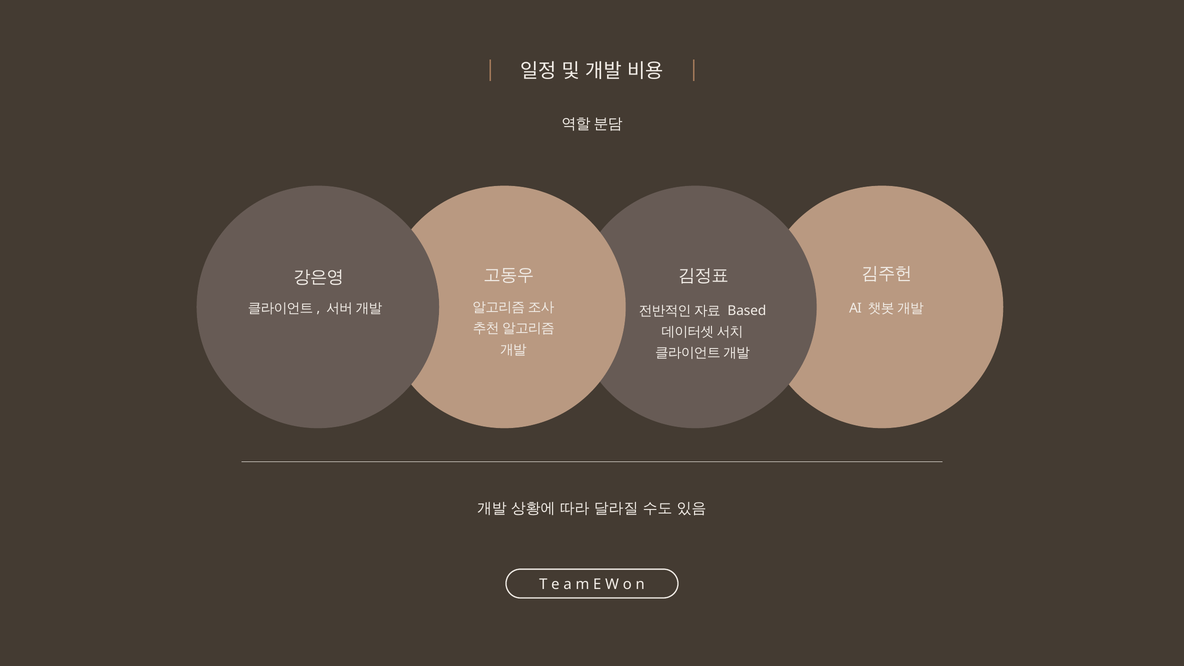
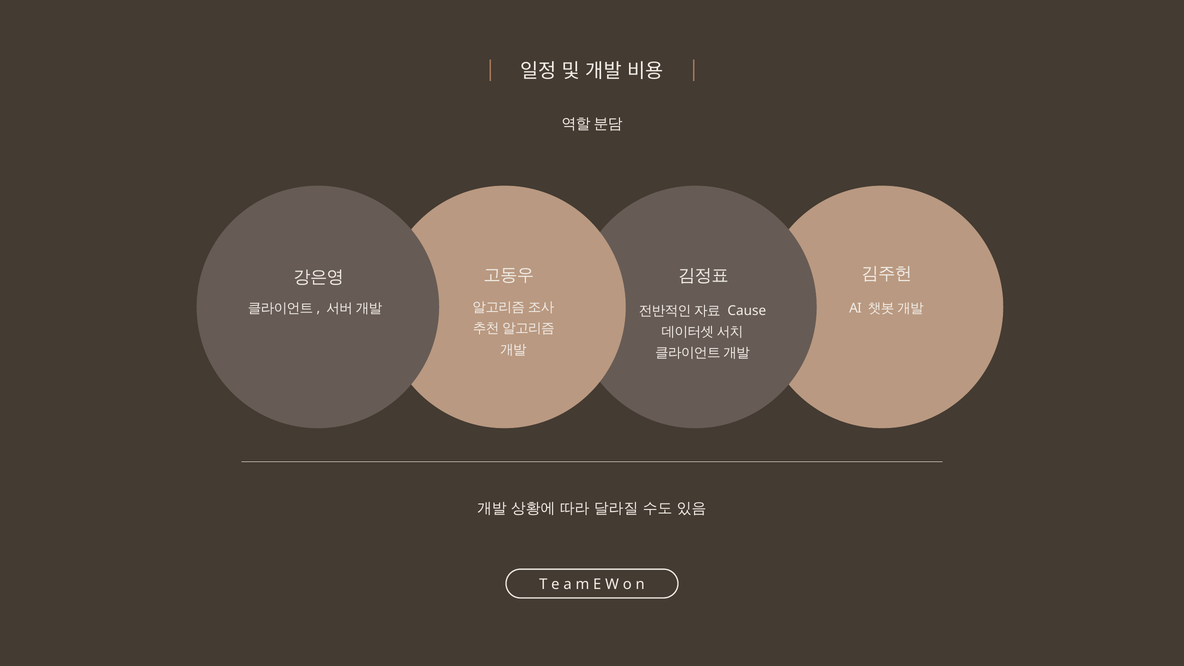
Based: Based -> Cause (747, 311)
